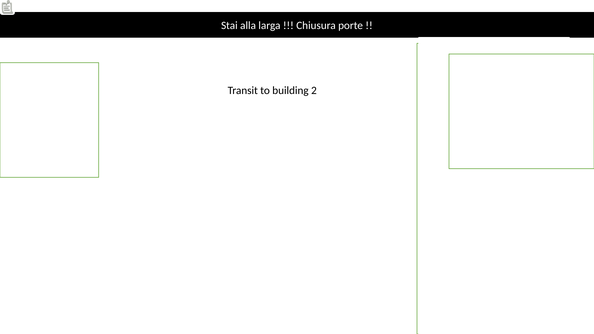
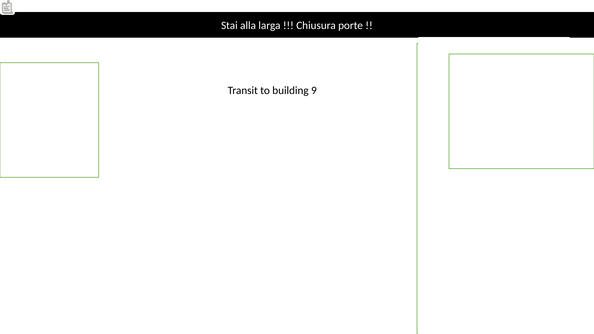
2: 2 -> 9 (314, 91)
